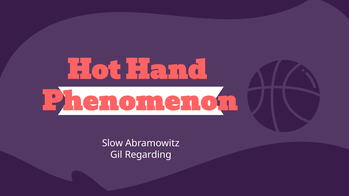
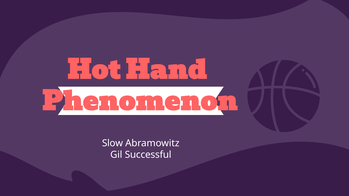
Regarding: Regarding -> Successful (148, 155)
